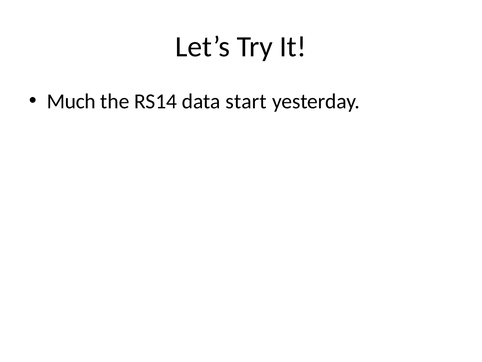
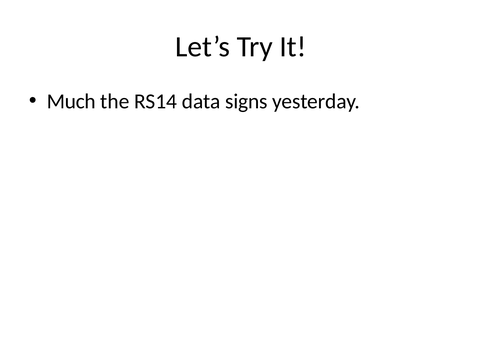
start: start -> signs (246, 101)
